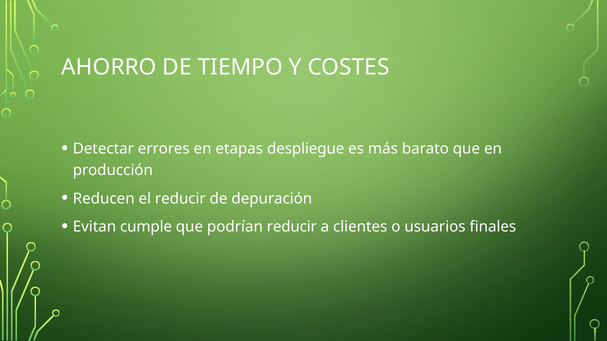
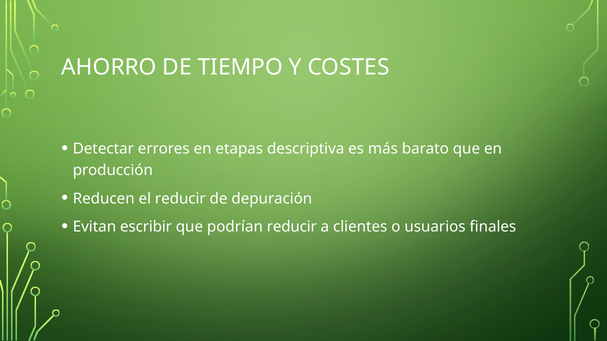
despliegue: despliegue -> descriptiva (306, 149)
cumple: cumple -> escribir (146, 227)
